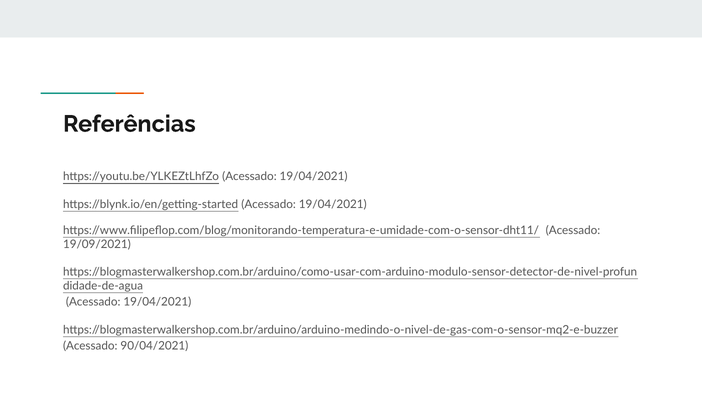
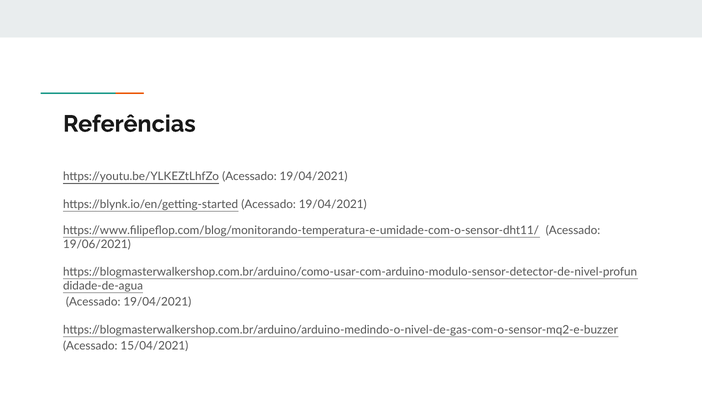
19/09/2021: 19/09/2021 -> 19/06/2021 (97, 244)
90/04/2021: 90/04/2021 -> 15/04/2021 (154, 346)
